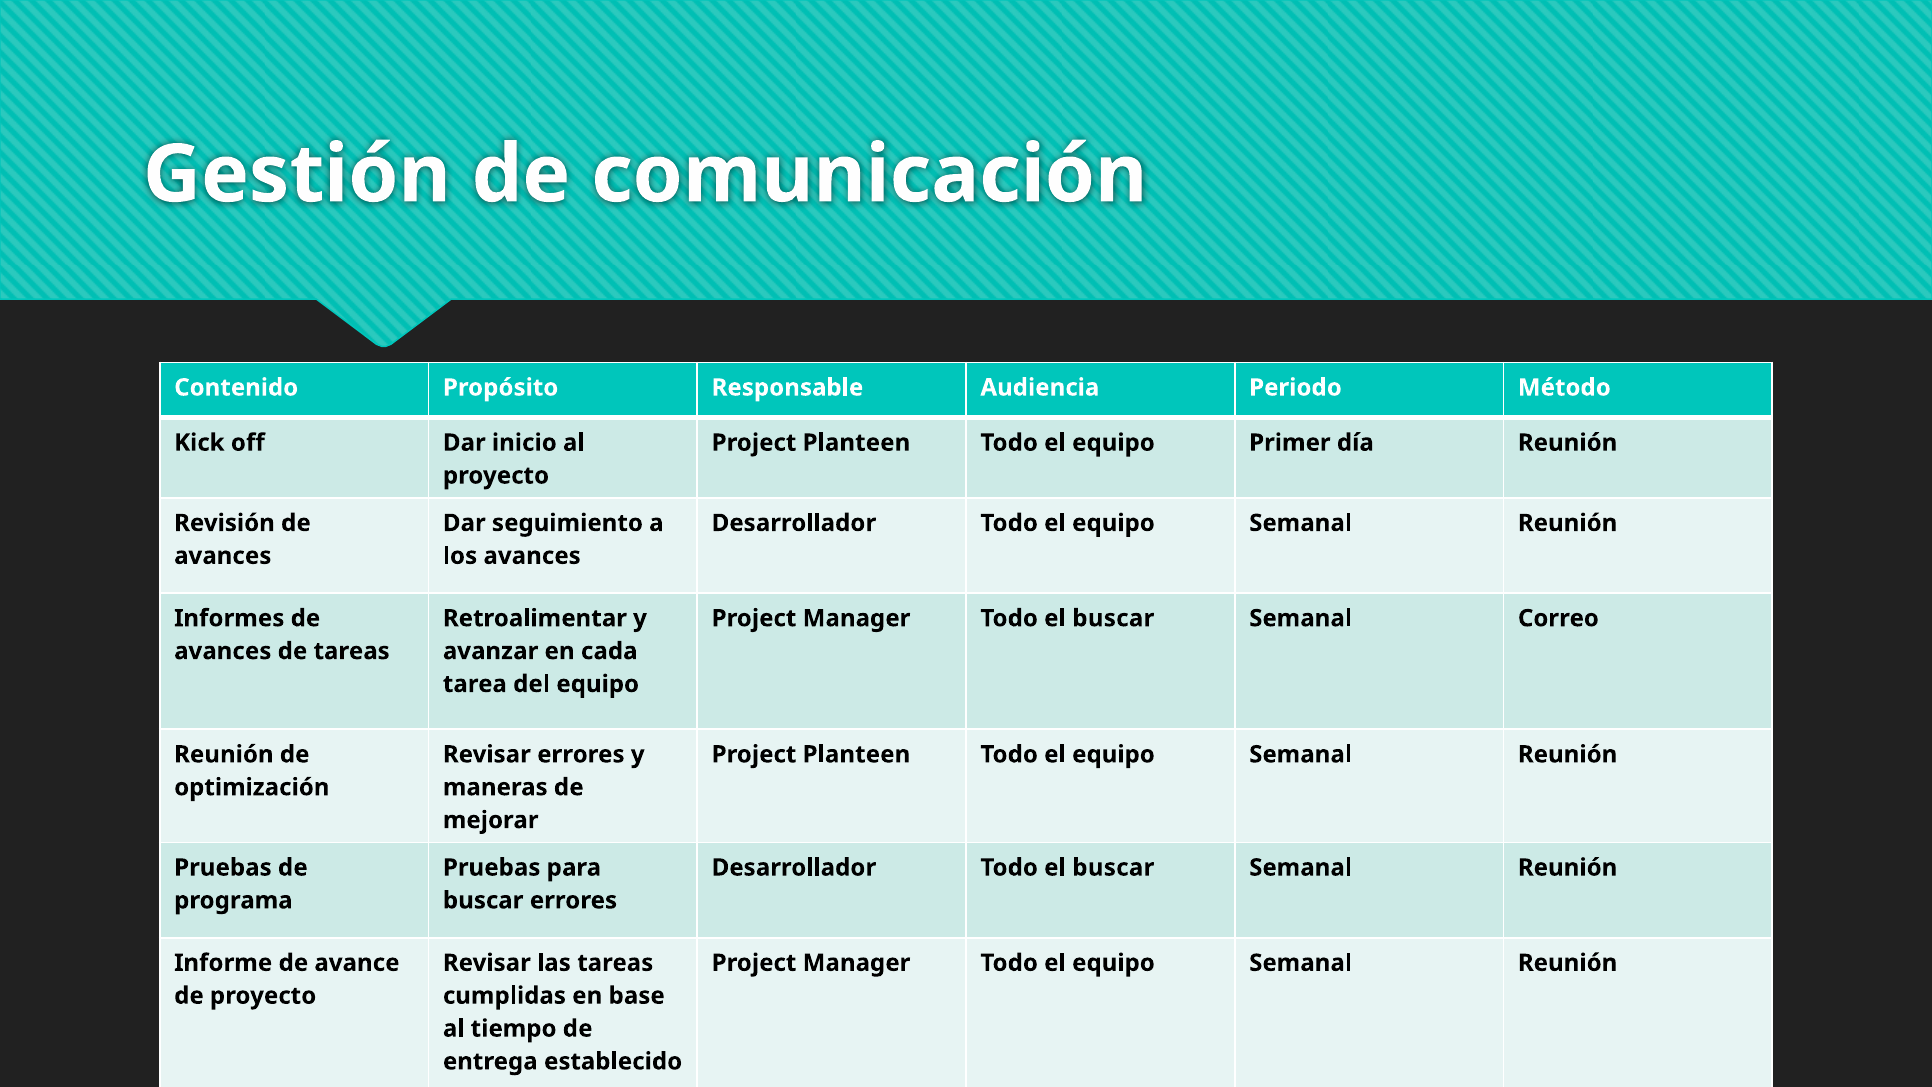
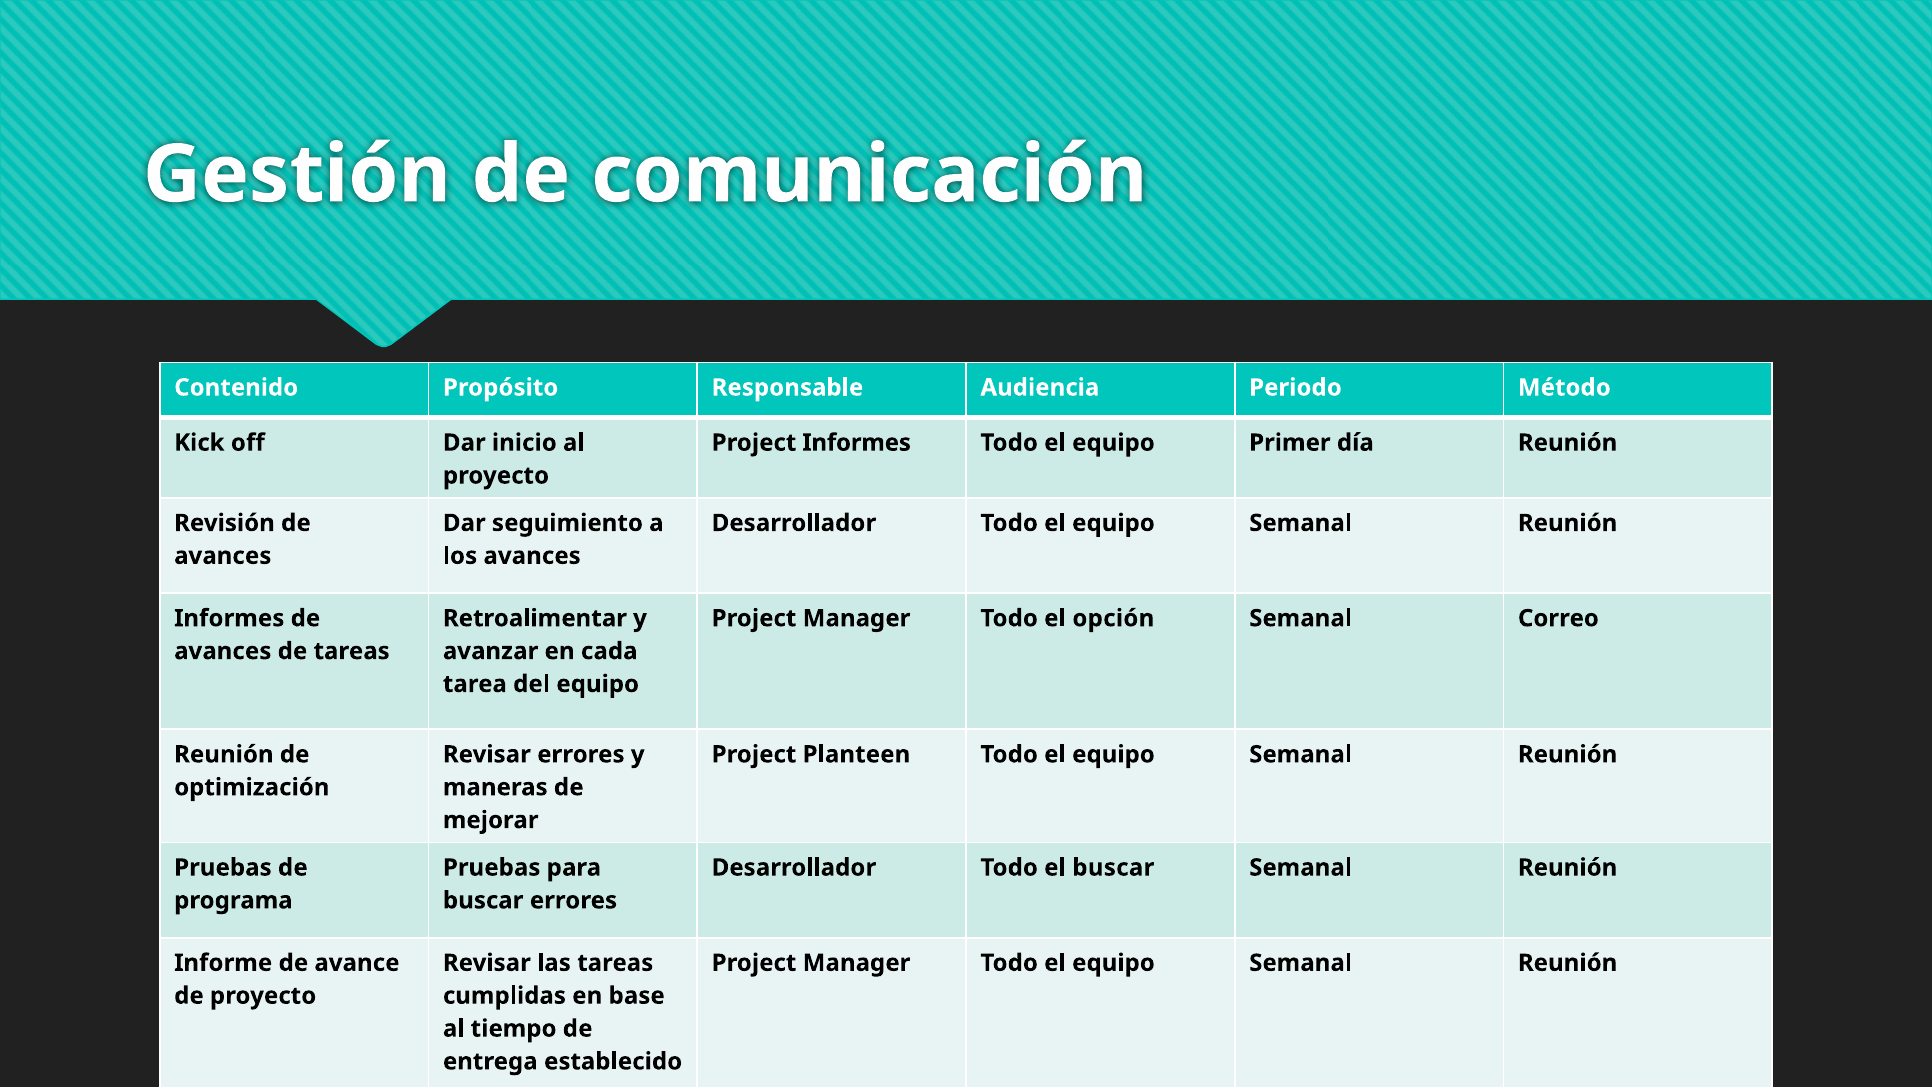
Planteen: Planteen -> Informes (857, 443)
Manager Todo el buscar: buscar -> opción (1113, 618)
